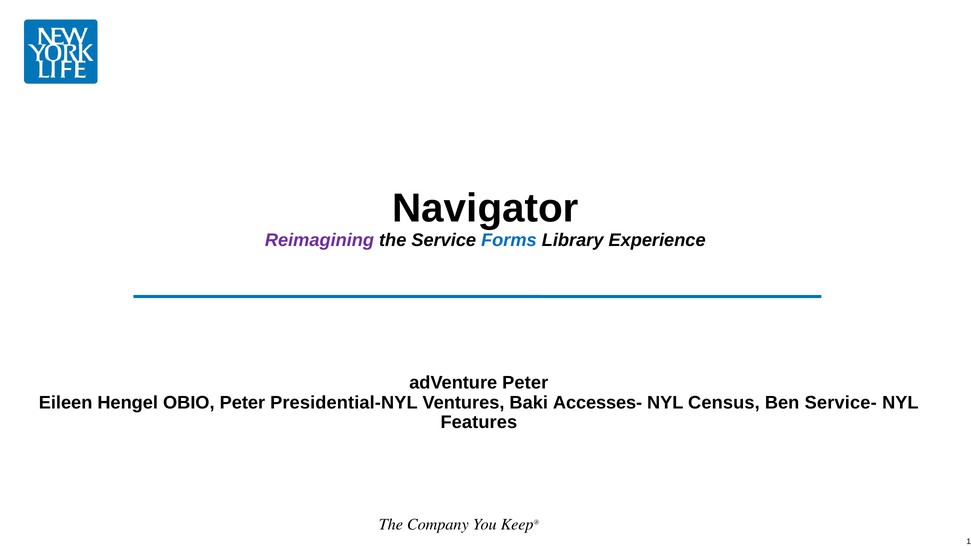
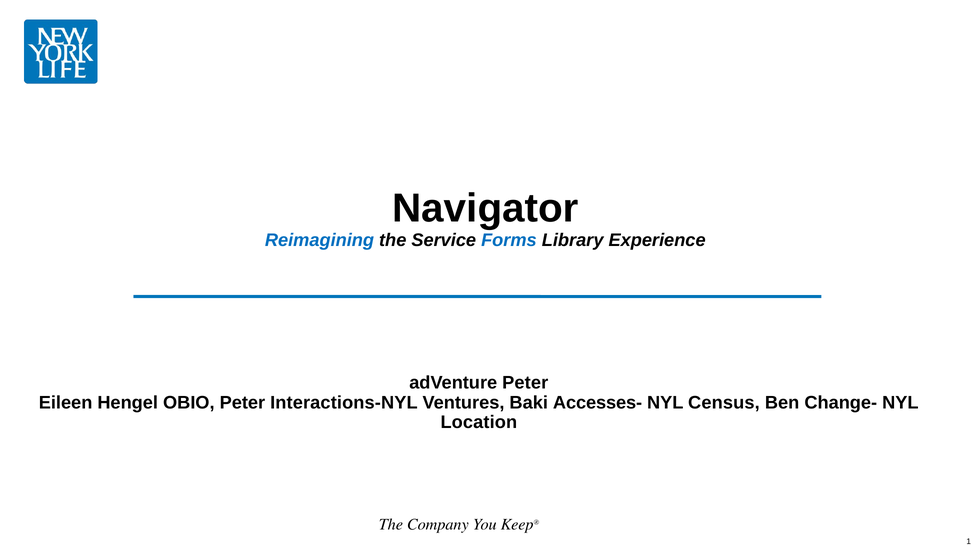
Reimagining colour: purple -> blue (319, 240)
Presidential-NYL: Presidential-NYL -> Interactions-NYL (344, 403)
Service-: Service- -> Change- (841, 403)
Features: Features -> Location (479, 422)
